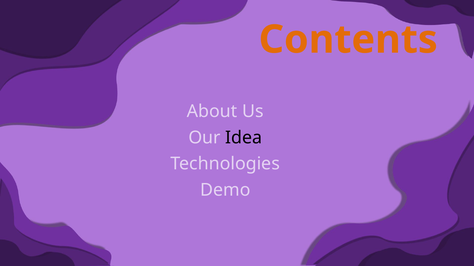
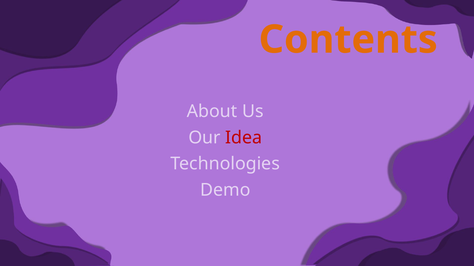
Idea colour: black -> red (244, 138)
